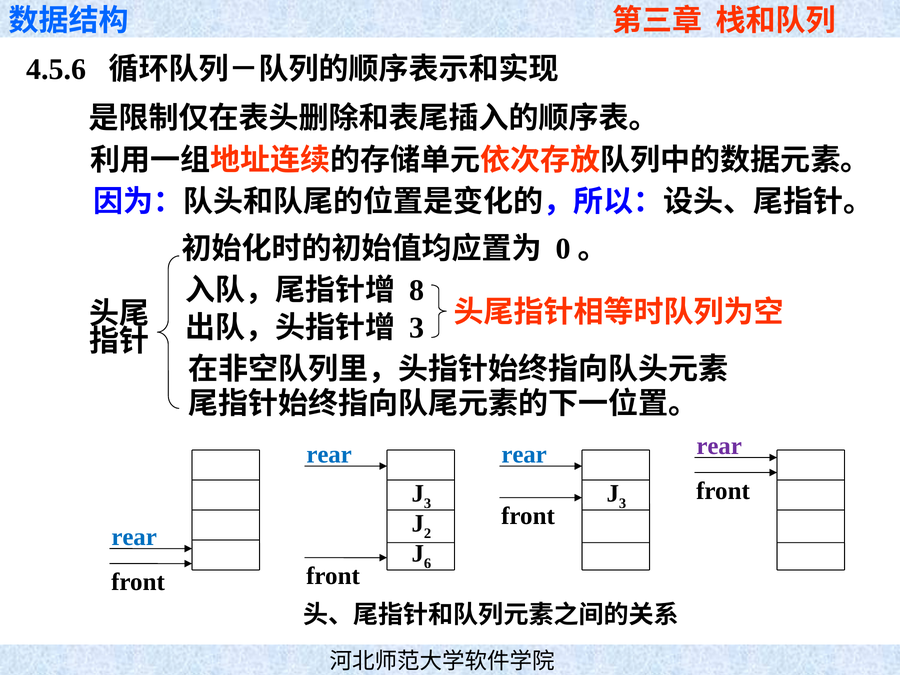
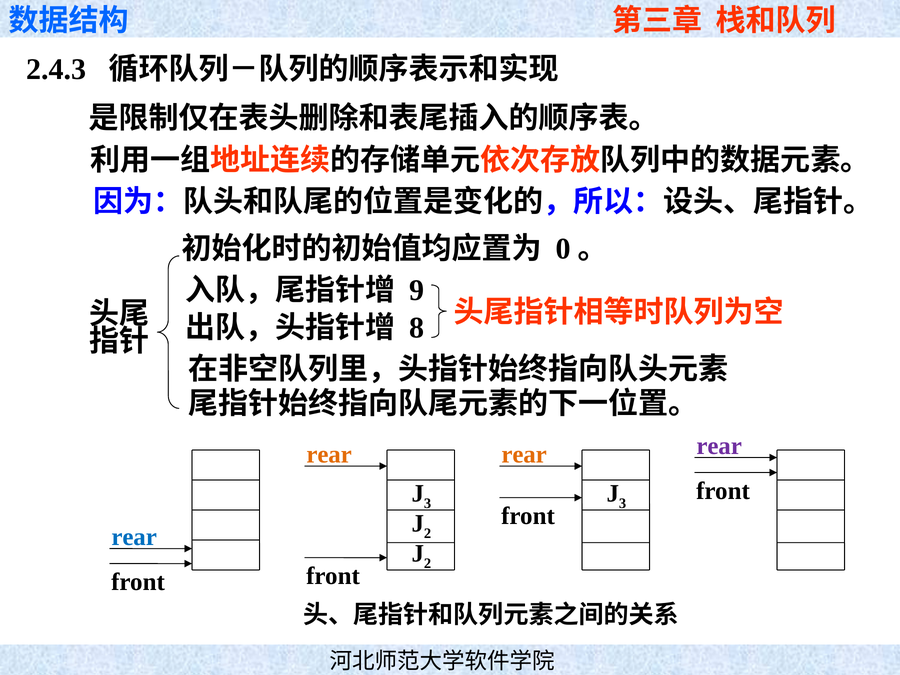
4.5.6: 4.5.6 -> 2.4.3 (56, 70)
8: 8 -> 9 (417, 290)
3: 3 -> 8 (417, 328)
rear colour: blue -> orange (329, 455)
rear colour: blue -> orange (524, 455)
6: 6 -> 2 (428, 563)
